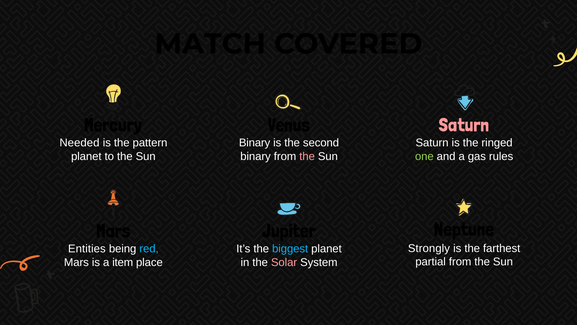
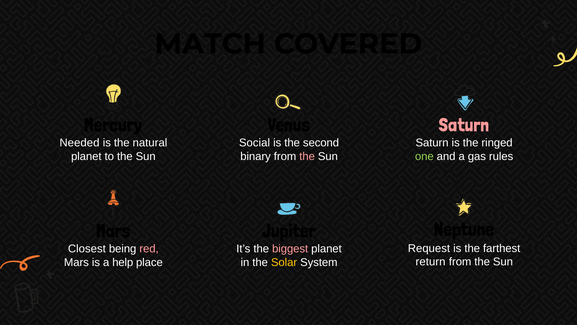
pattern: pattern -> natural (150, 143)
Binary: Binary -> Social (255, 143)
Strongly: Strongly -> Request (429, 248)
Entities: Entities -> Closest (87, 248)
red colour: light blue -> pink (149, 248)
biggest colour: light blue -> pink (290, 248)
partial: partial -> return (431, 262)
item: item -> help (123, 262)
Solar colour: pink -> yellow (284, 262)
